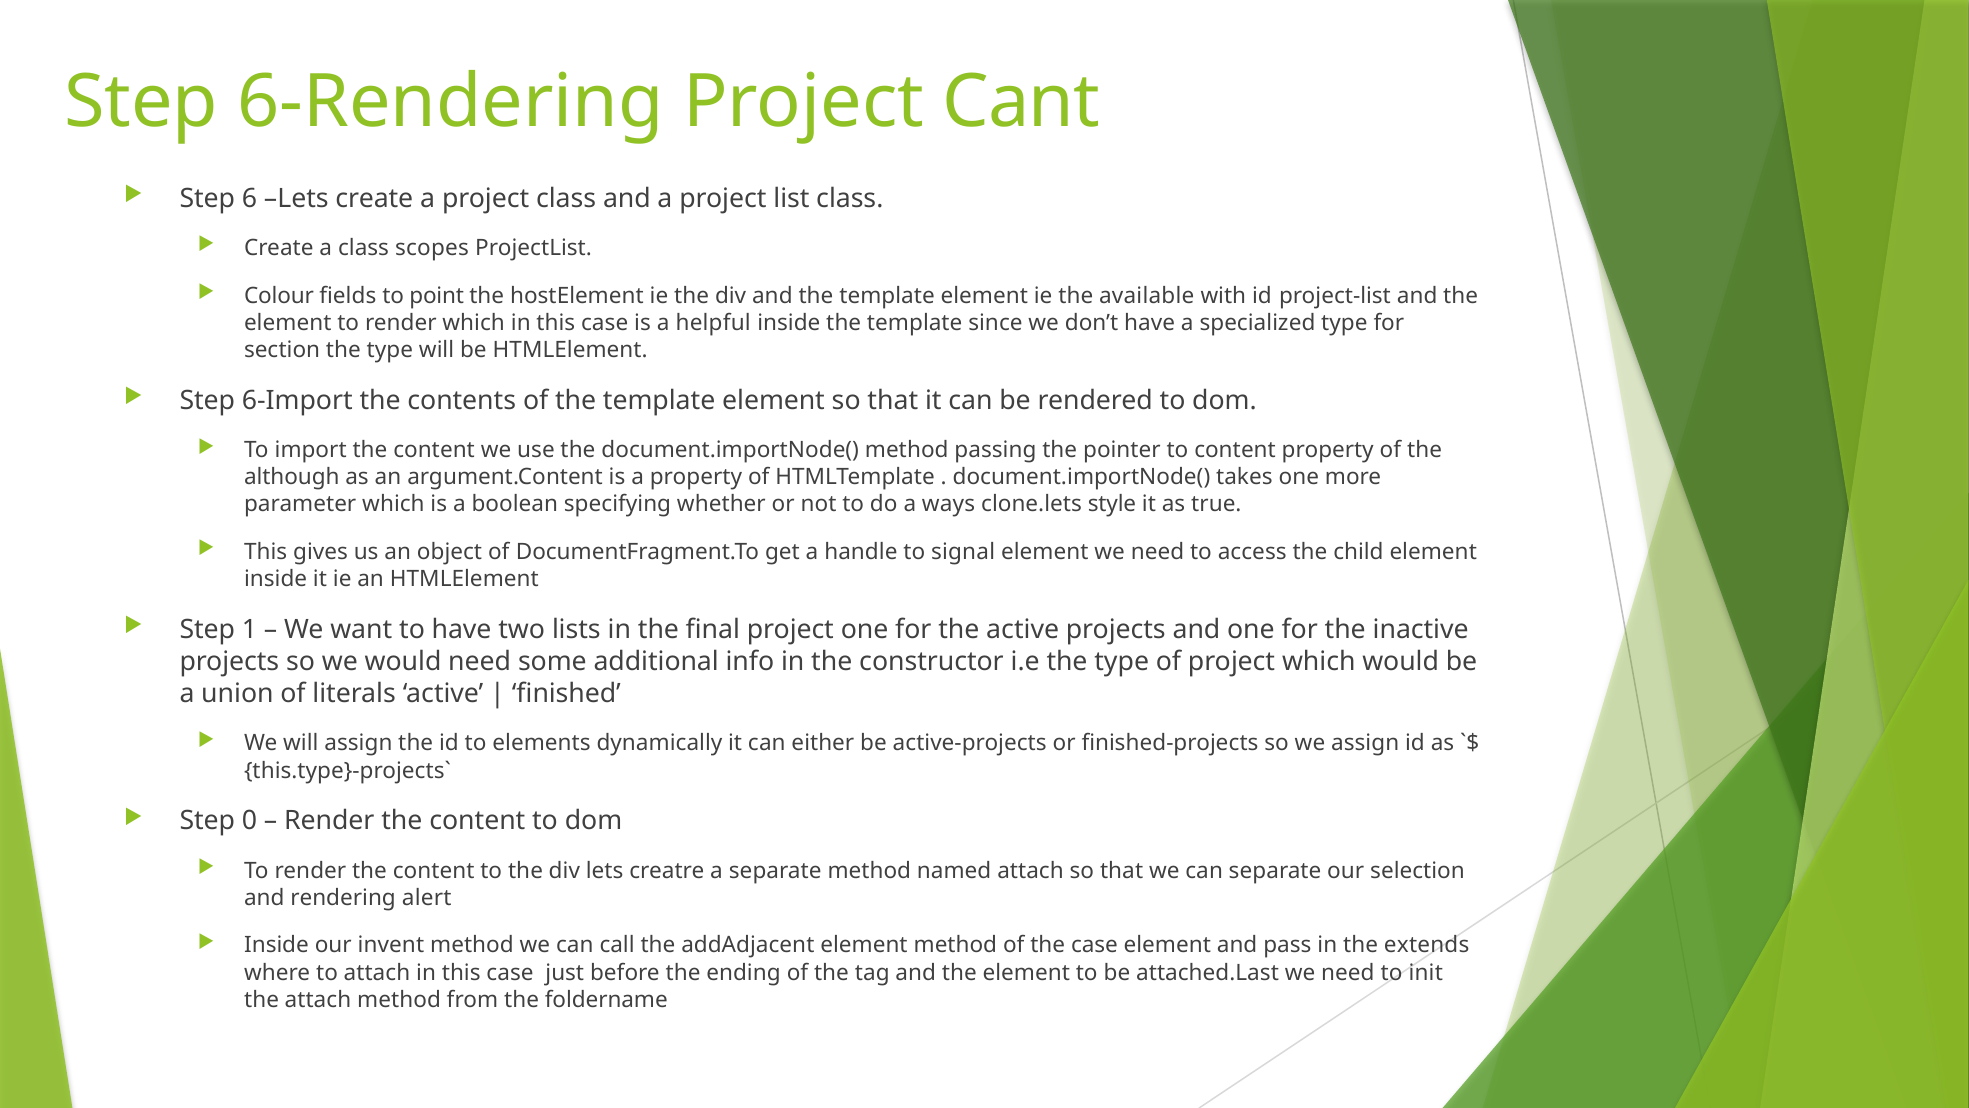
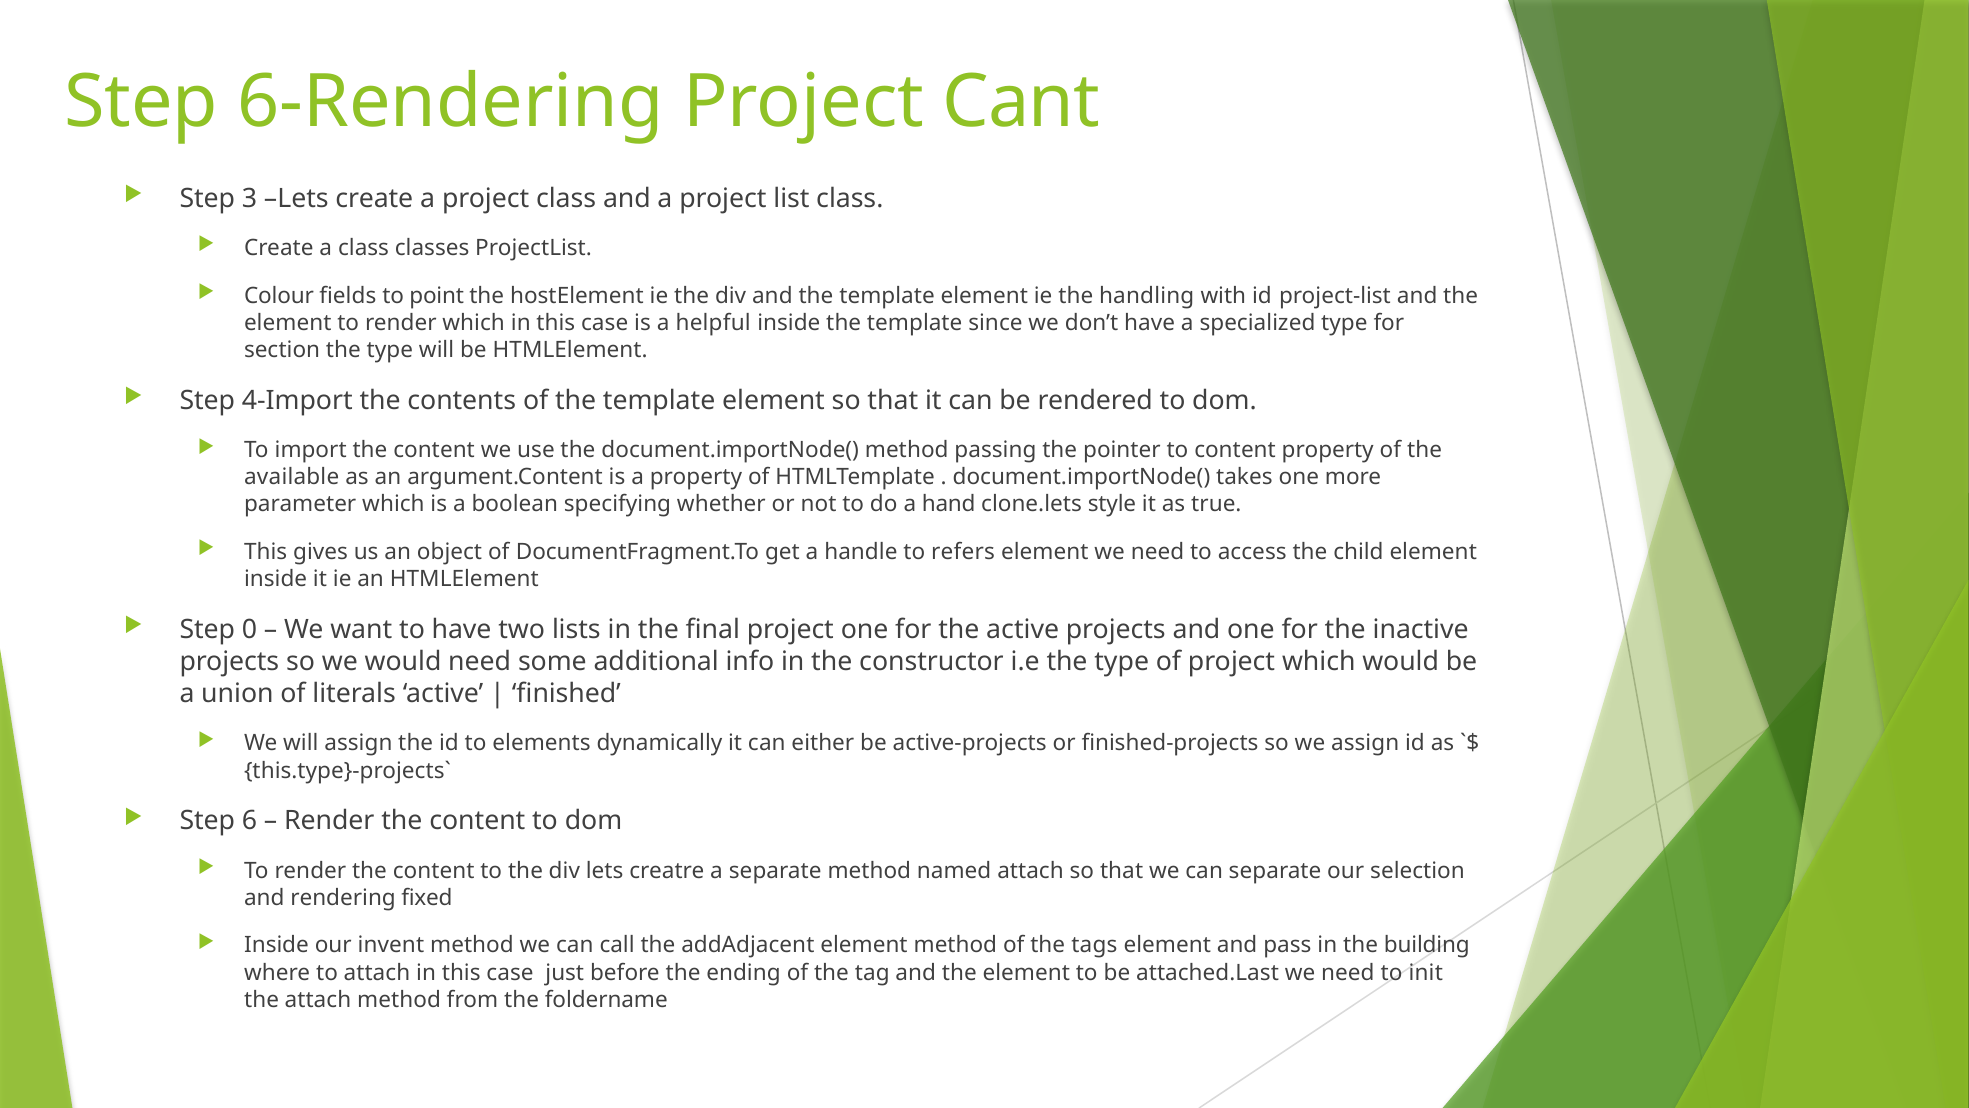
6: 6 -> 3 (250, 198)
scopes: scopes -> classes (432, 248)
available: available -> handling (1147, 296)
6-Import: 6-Import -> 4-Import (297, 400)
although: although -> available (292, 477)
ways: ways -> hand (949, 504)
signal: signal -> refers (963, 552)
1: 1 -> 0 (250, 629)
0: 0 -> 6 (250, 821)
alert: alert -> fixed (427, 898)
the case: case -> tags (1094, 945)
extends: extends -> building (1427, 945)
